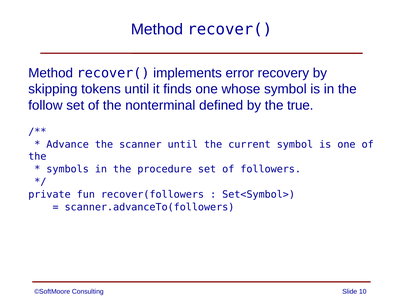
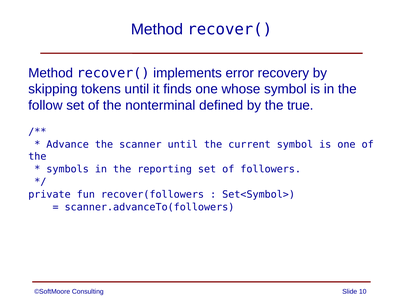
procedure: procedure -> reporting (165, 169)
